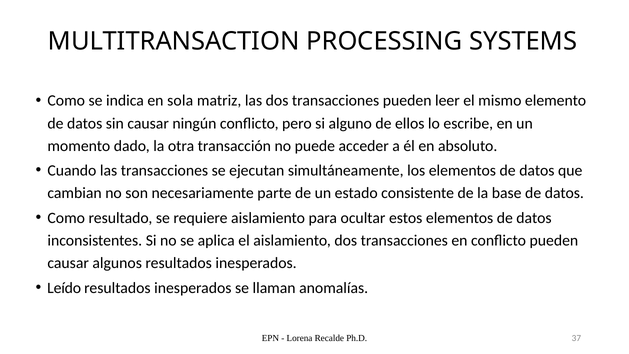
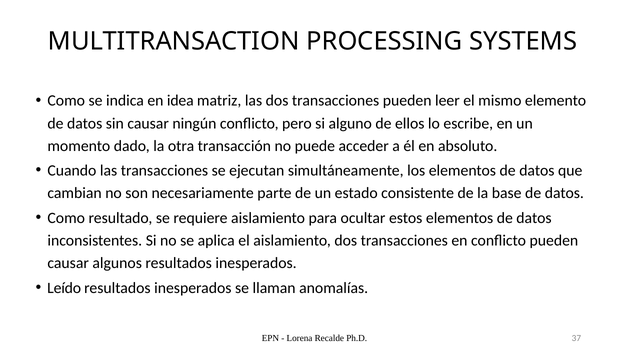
sola: sola -> idea (180, 101)
